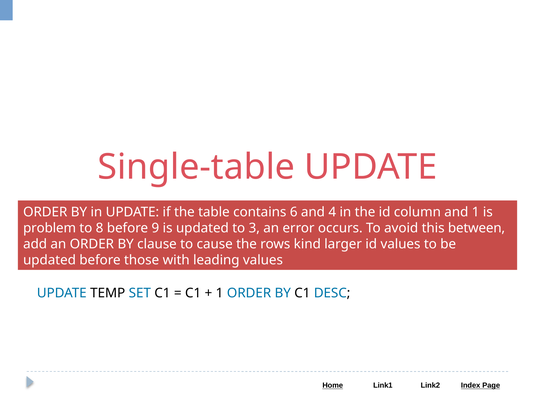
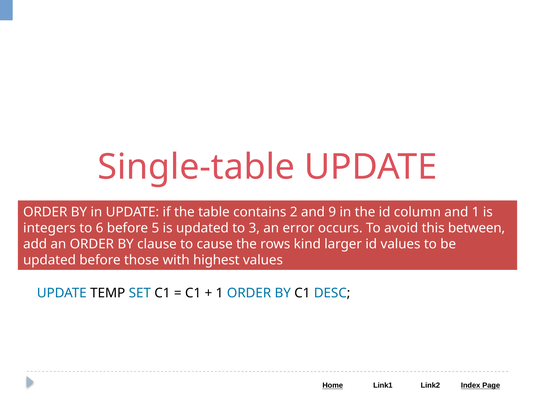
6: 6 -> 2 (294, 212)
4: 4 -> 9 (332, 212)
problem: problem -> integers (49, 228)
8: 8 -> 6 (100, 228)
9: 9 -> 5 (155, 228)
leading: leading -> highest (216, 260)
